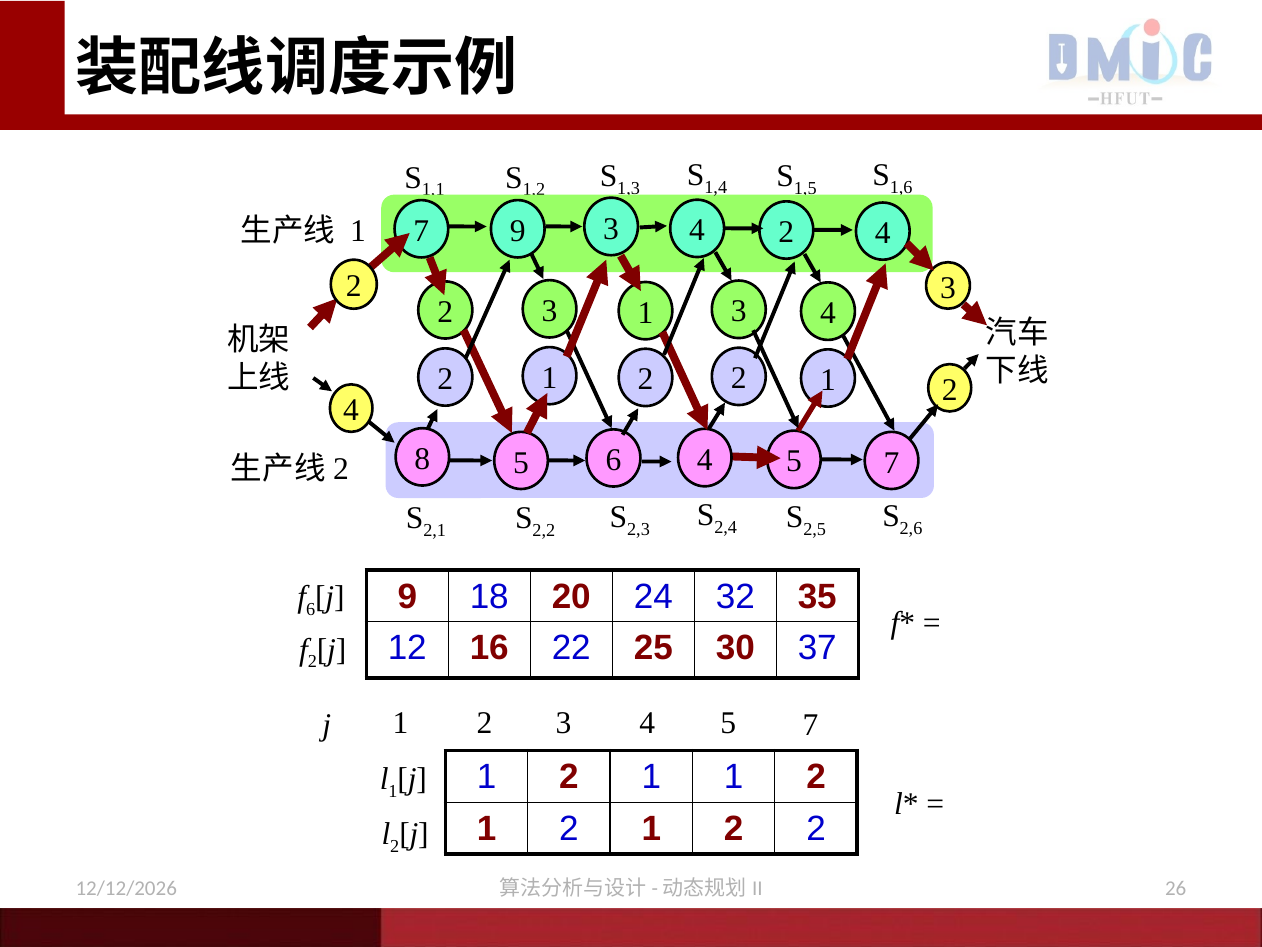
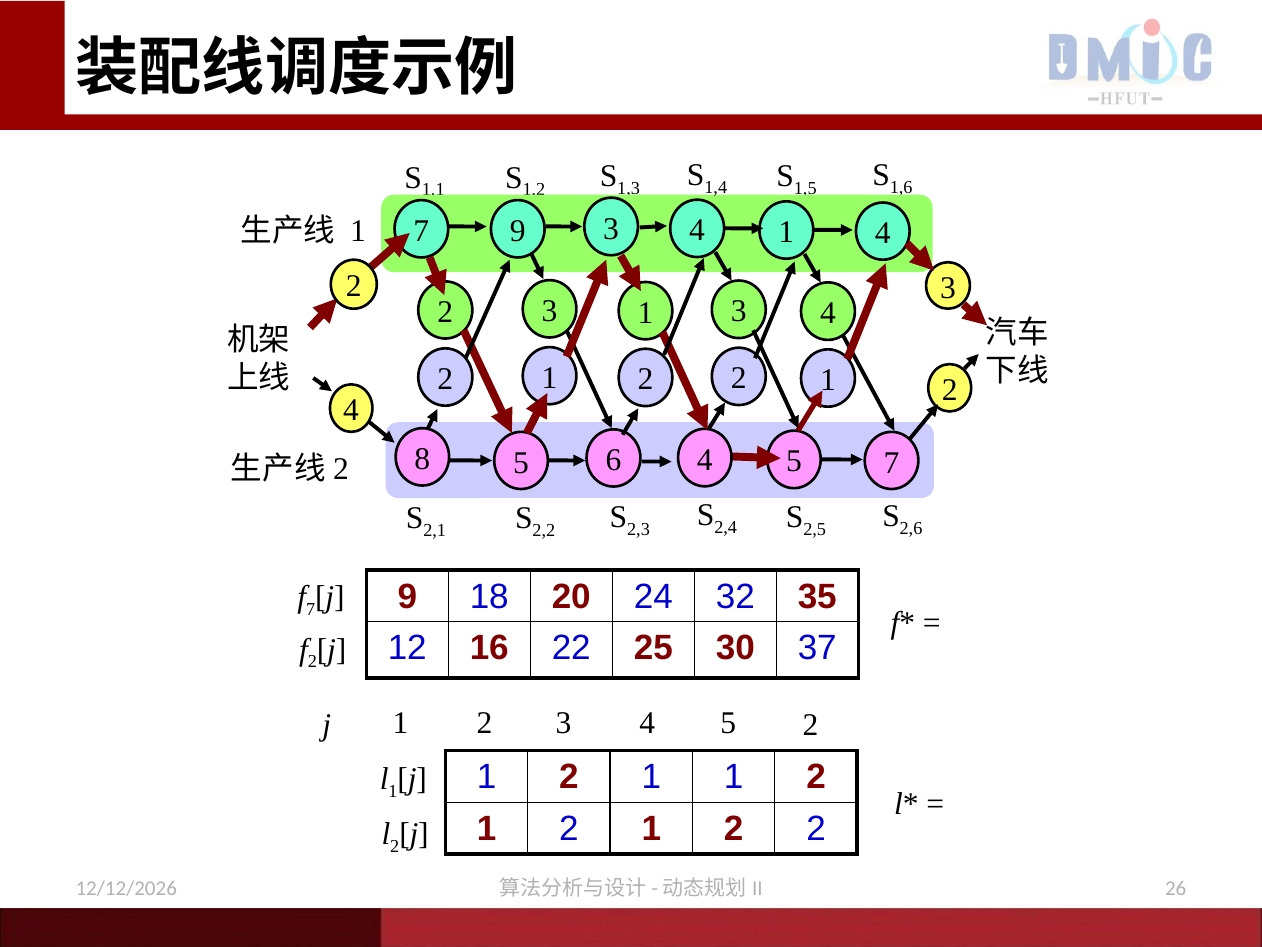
9 3 2: 2 -> 1 (786, 232)
f 6: 6 -> 7 (311, 609)
4 5 7: 7 -> 2 (811, 725)
